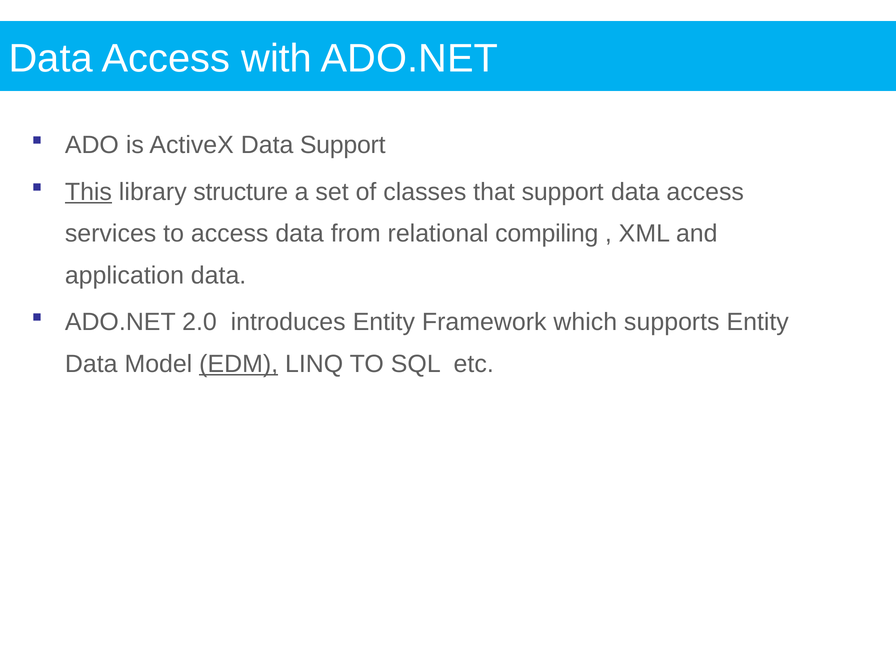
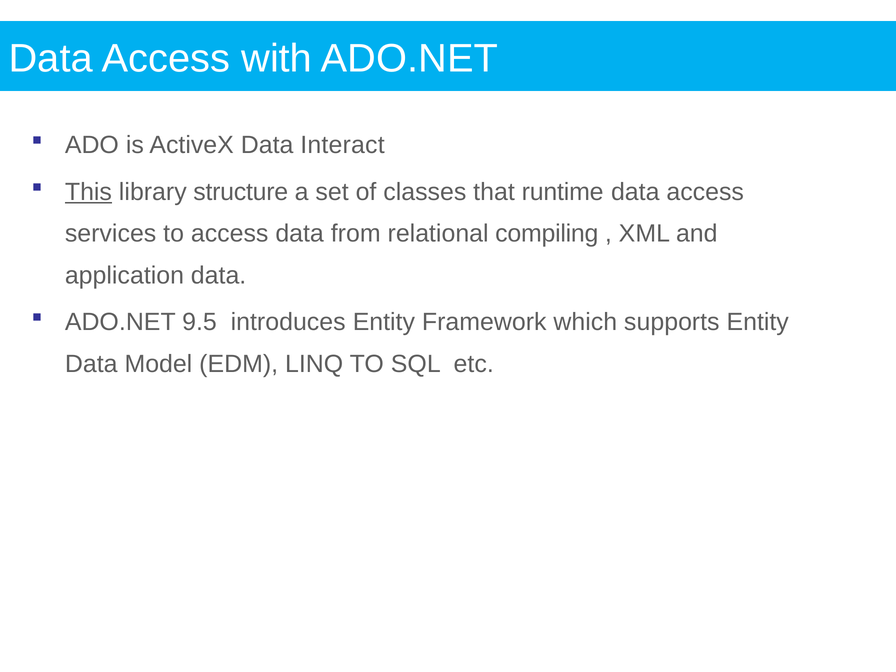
Data Support: Support -> Interact (342, 145)
that support: support -> runtime (563, 192)
2.0: 2.0 -> 9.5 (200, 322)
EDM underline: present -> none (239, 364)
